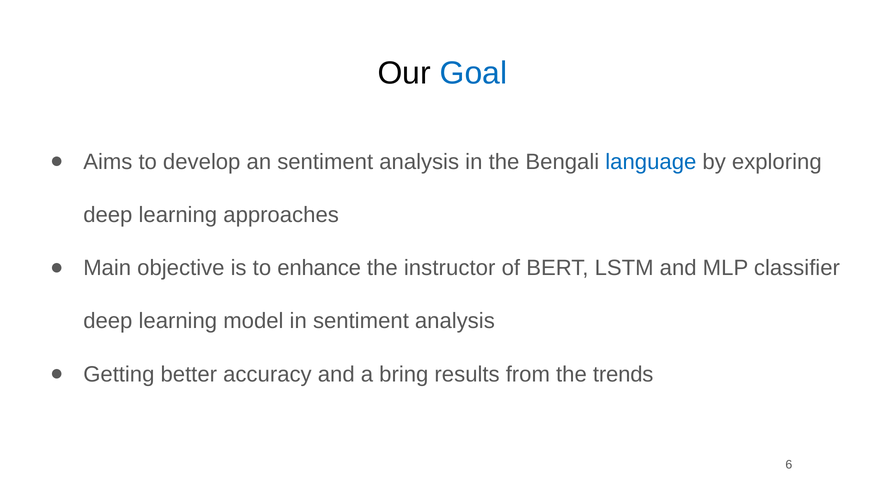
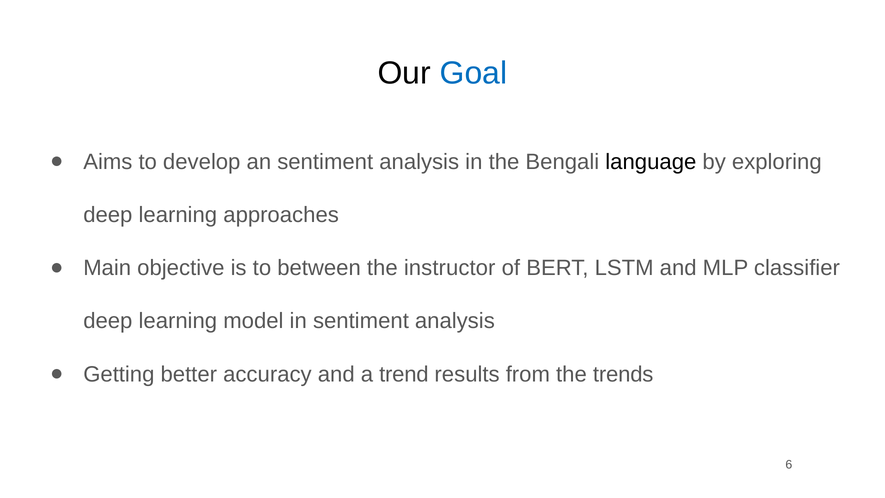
language colour: blue -> black (651, 162)
enhance: enhance -> between (319, 268)
bring: bring -> trend (404, 374)
